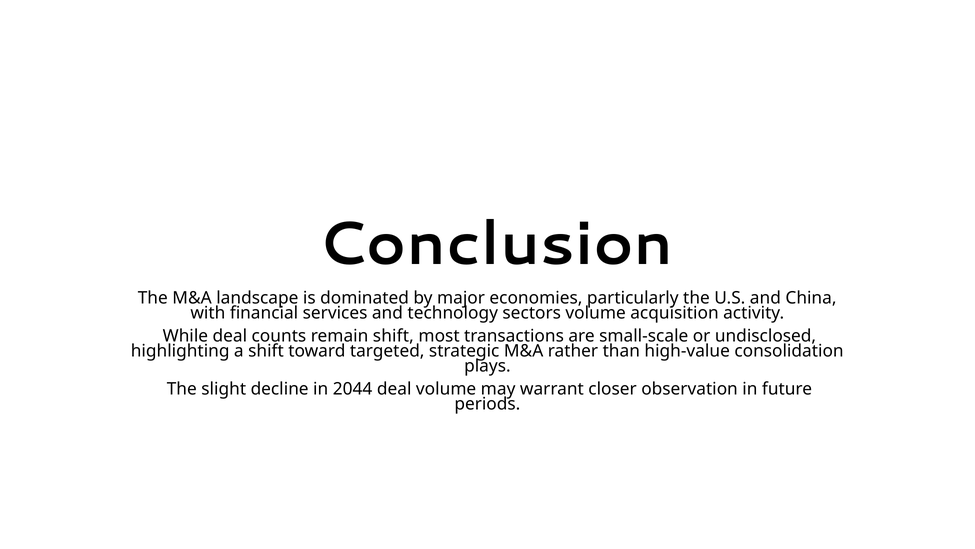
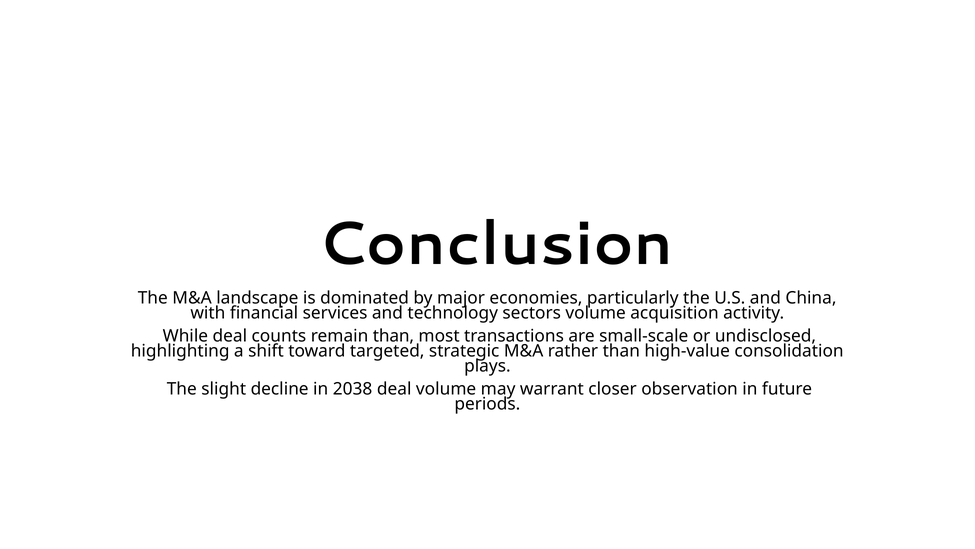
remain shift: shift -> than (393, 336)
2044: 2044 -> 2038 (353, 389)
